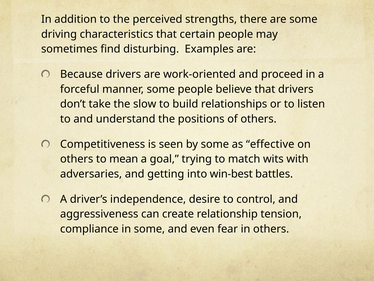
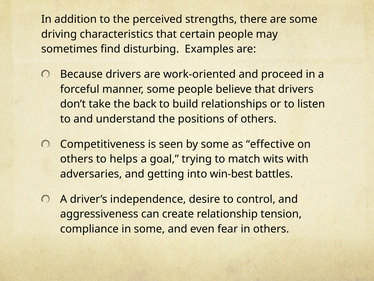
slow: slow -> back (145, 104)
mean: mean -> helps (124, 159)
